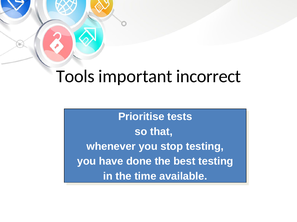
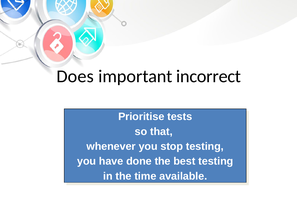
Tools: Tools -> Does (75, 77)
